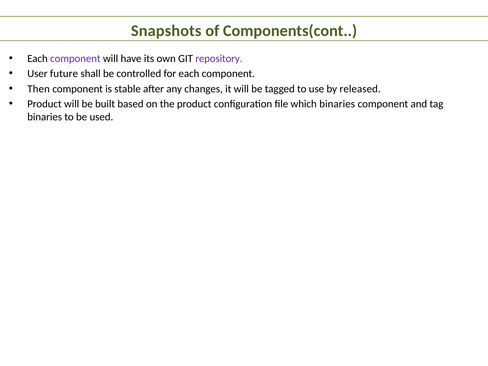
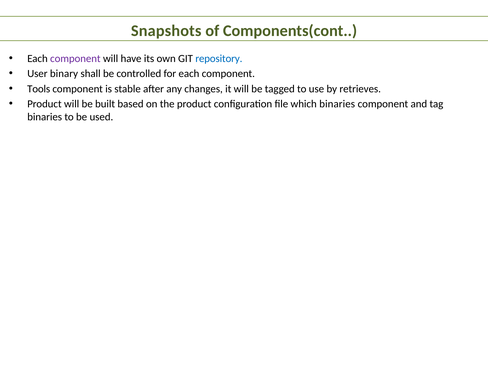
repository colour: purple -> blue (219, 58)
future: future -> binary (64, 74)
Then: Then -> Tools (39, 89)
released: released -> retrieves (360, 89)
